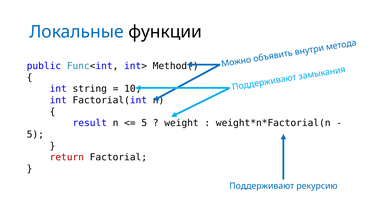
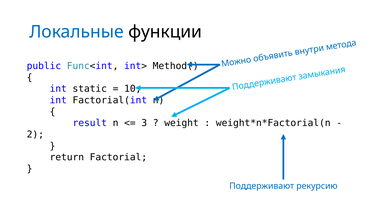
string: string -> static (90, 89)
5: 5 -> 3 (144, 123)
5: 5 -> 2 (35, 135)
return colour: red -> black (67, 158)
